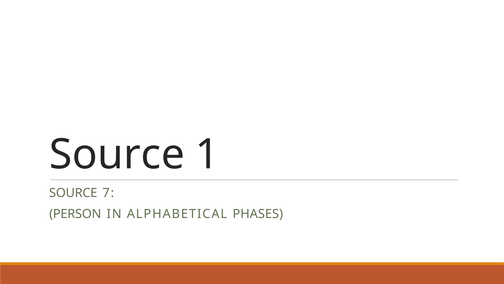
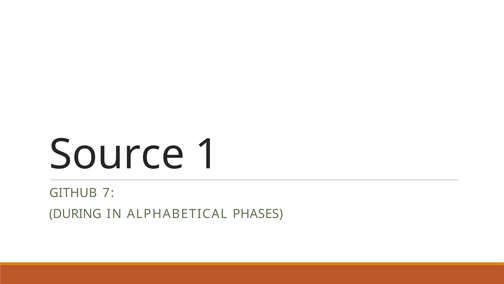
SOURCE: SOURCE -> GITHUB (73, 193)
PERSON: PERSON -> DURING (75, 214)
